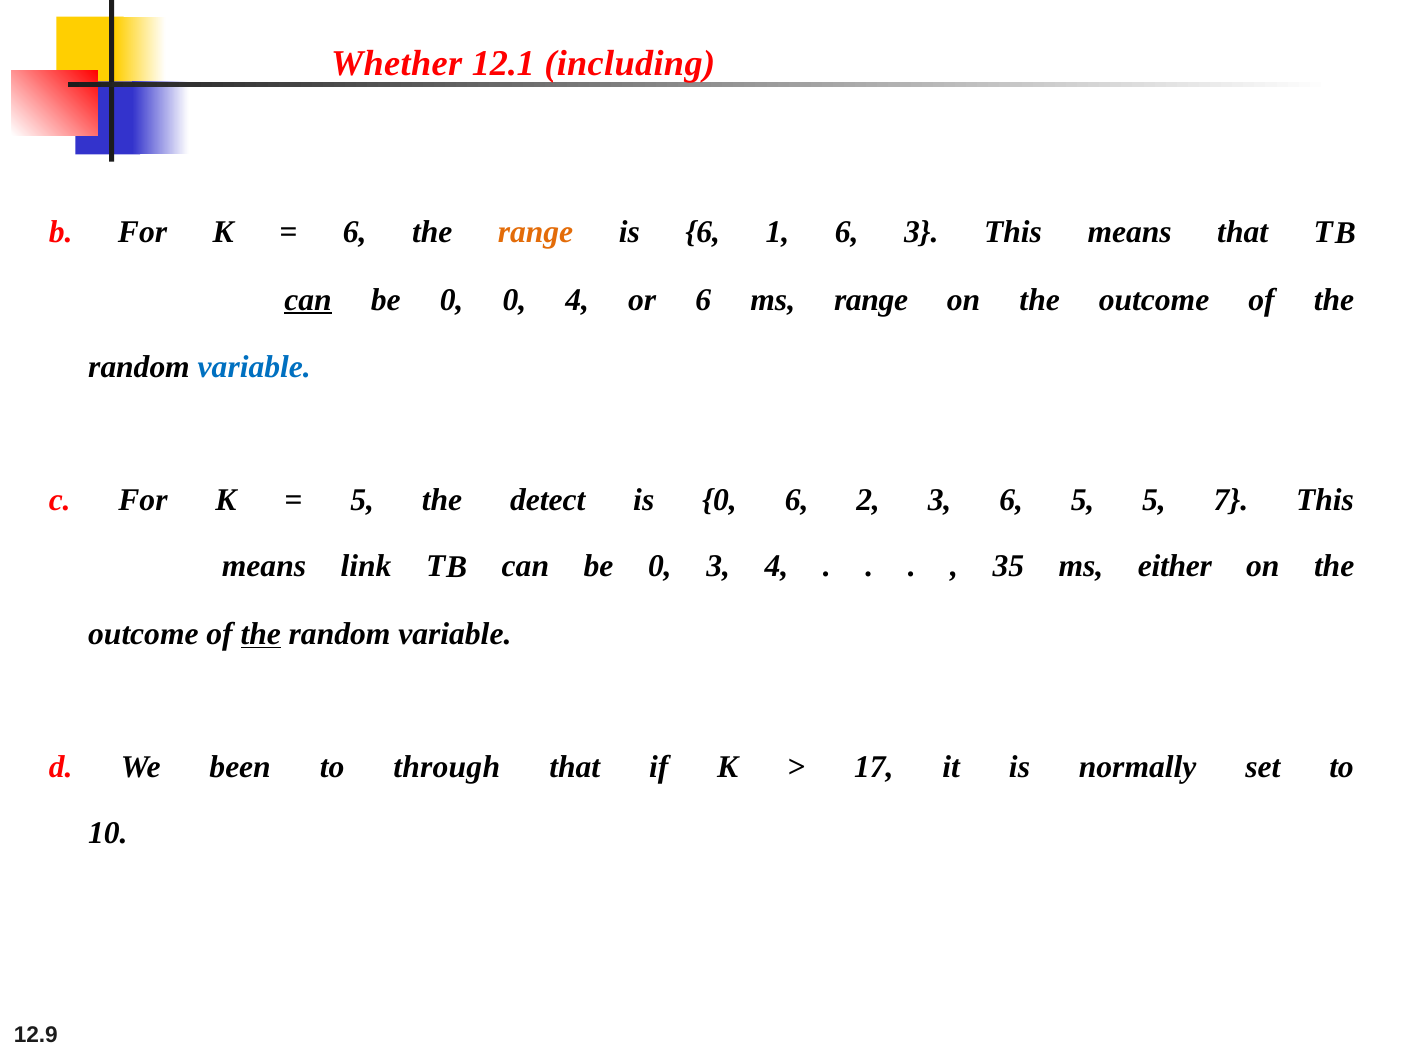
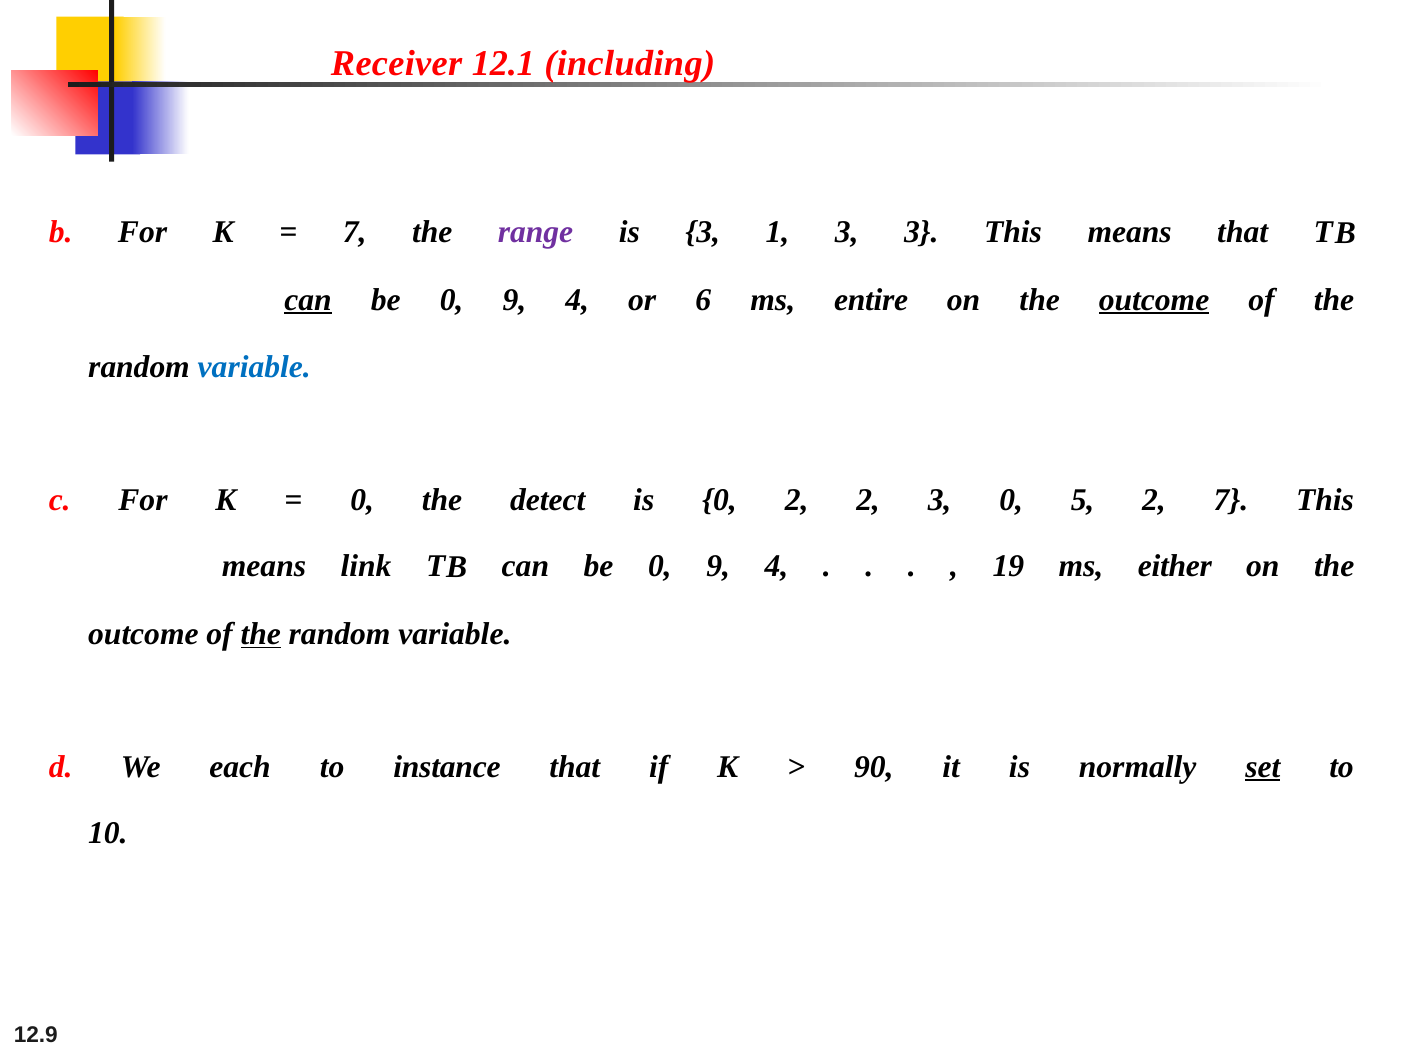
Whether: Whether -> Receiver (397, 64)
6: 6 -> 7 (355, 232)
range colour: orange -> purple (536, 232)
is 6: 6 -> 3 (703, 232)
1 6: 6 -> 3 (847, 232)
0: 0 -> 9 (514, 300)
ms range: range -> entire (871, 300)
outcome underline: none -> present (1154, 300)
5: 5 -> 0 (362, 500)
0 6: 6 -> 2 (797, 500)
3 6: 6 -> 0 (1011, 500)
5 5: 5 -> 2 (1154, 500)
3: 3 -> 9 (718, 566)
35: 35 -> 19 (1008, 566)
been: been -> each (240, 767)
through: through -> instance (447, 767)
17: 17 -> 90 (874, 767)
set underline: none -> present (1263, 767)
